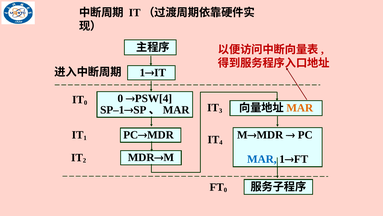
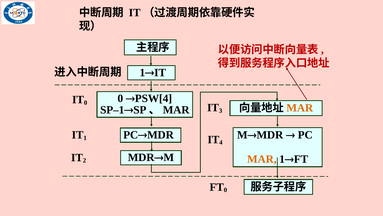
MAR colour: blue -> orange (262, 159)
